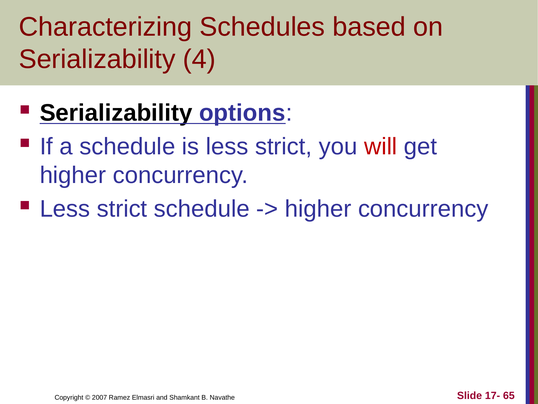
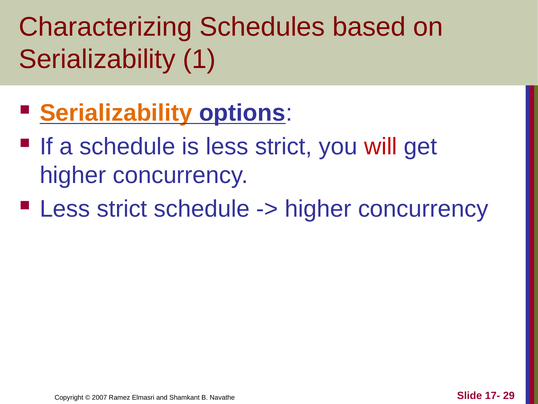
4: 4 -> 1 (199, 59)
Serializability colour: black -> orange (116, 113)
65: 65 -> 29 (509, 395)
